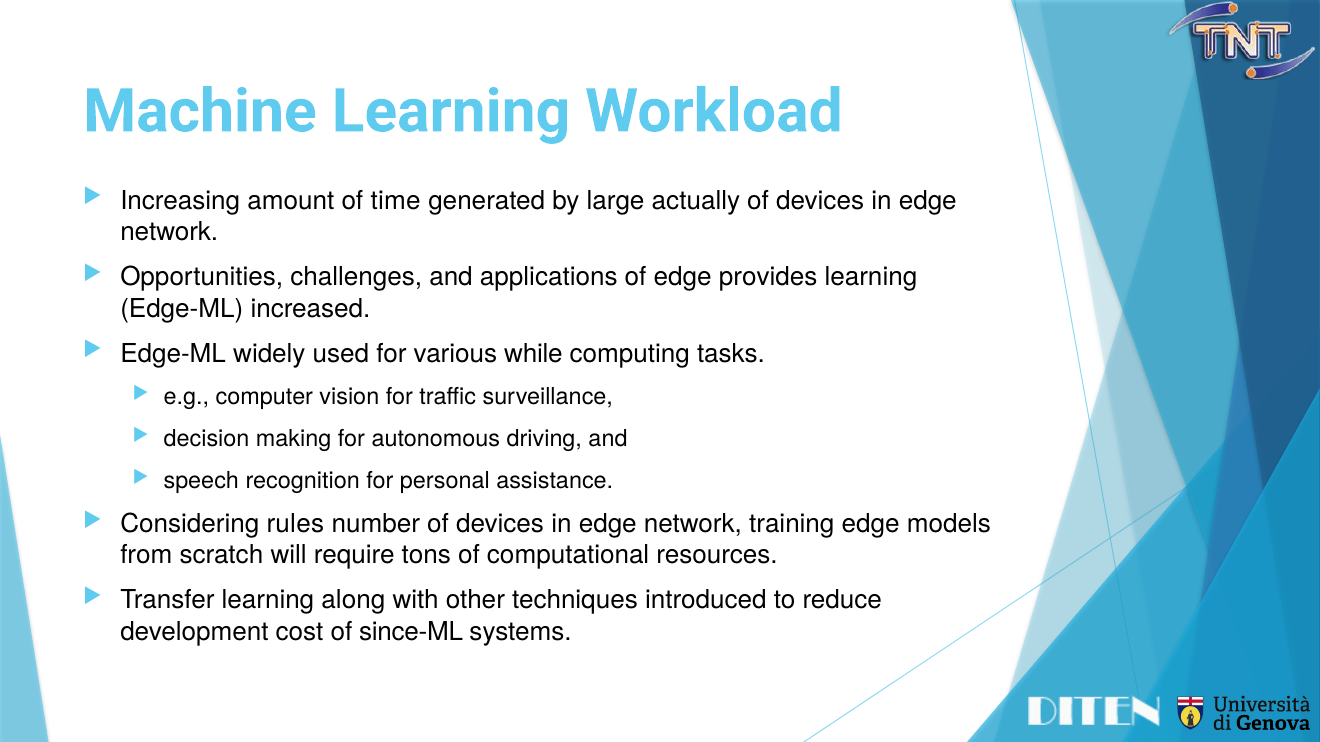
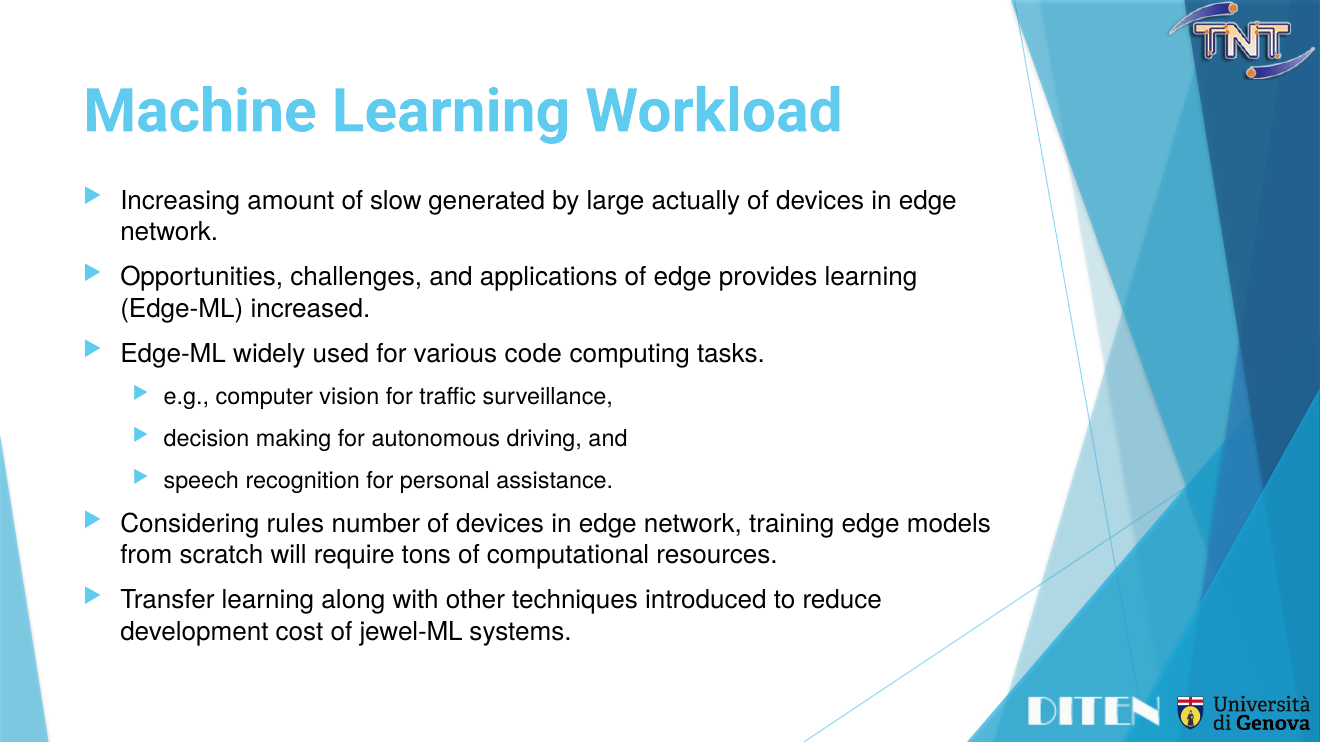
time: time -> slow (396, 201)
while: while -> code (533, 354)
since-ML: since-ML -> jewel-ML (411, 632)
